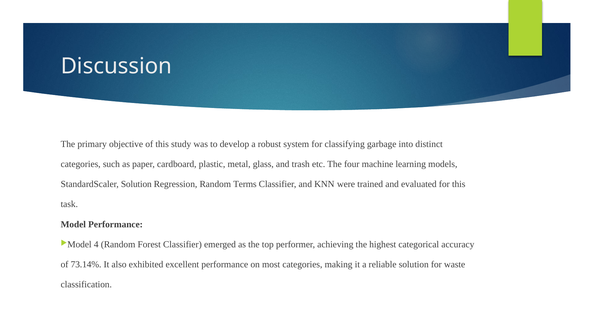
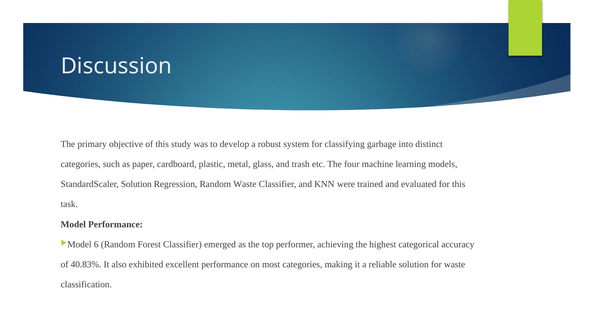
Random Terms: Terms -> Waste (245, 184)
4: 4 -> 6 (96, 244)
73.14%: 73.14% -> 40.83% (86, 264)
